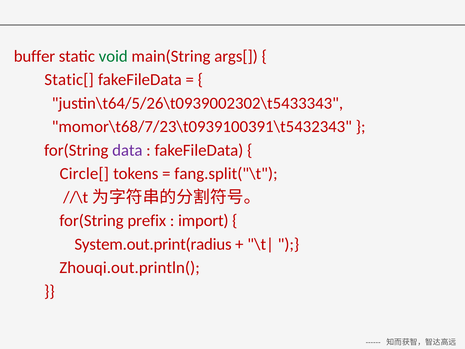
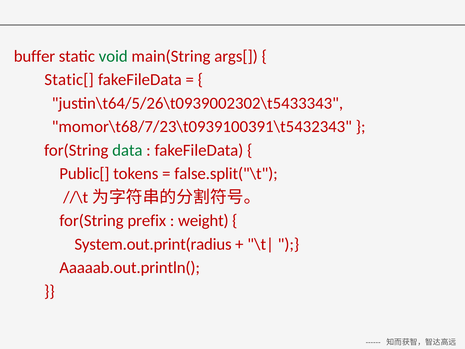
data colour: purple -> green (127, 150)
Circle[: Circle[ -> Public[ (84, 174)
fang.split("\t: fang.split("\t -> false.split("\t (226, 174)
import: import -> weight (203, 221)
Zhouqi.out.println(: Zhouqi.out.println( -> Aaaaab.out.println( (130, 268)
